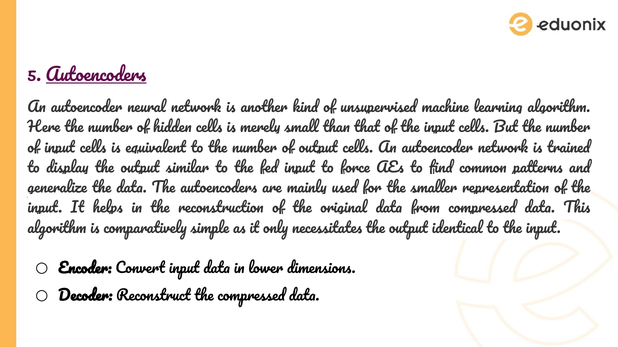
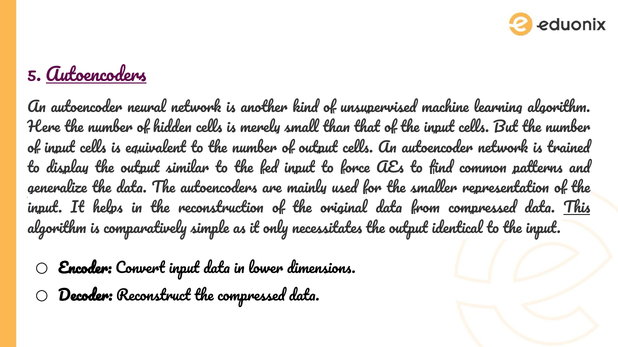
This underline: none -> present (577, 209)
